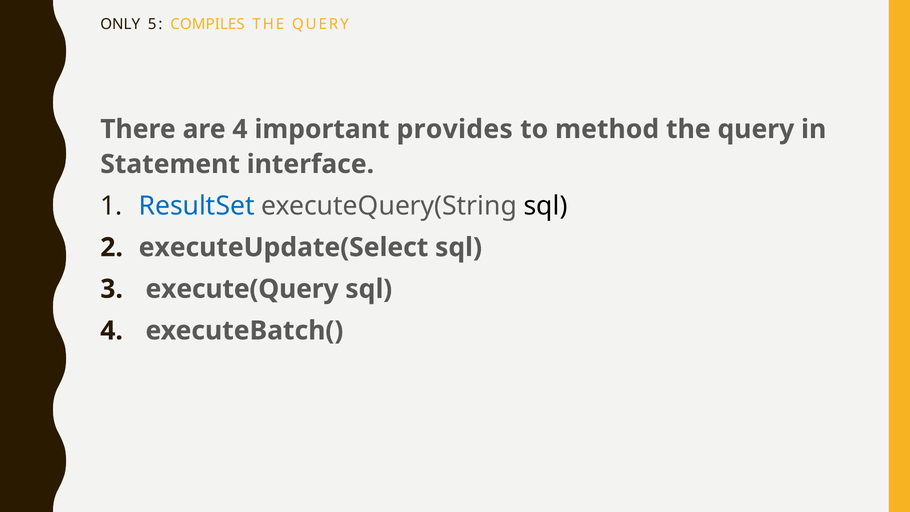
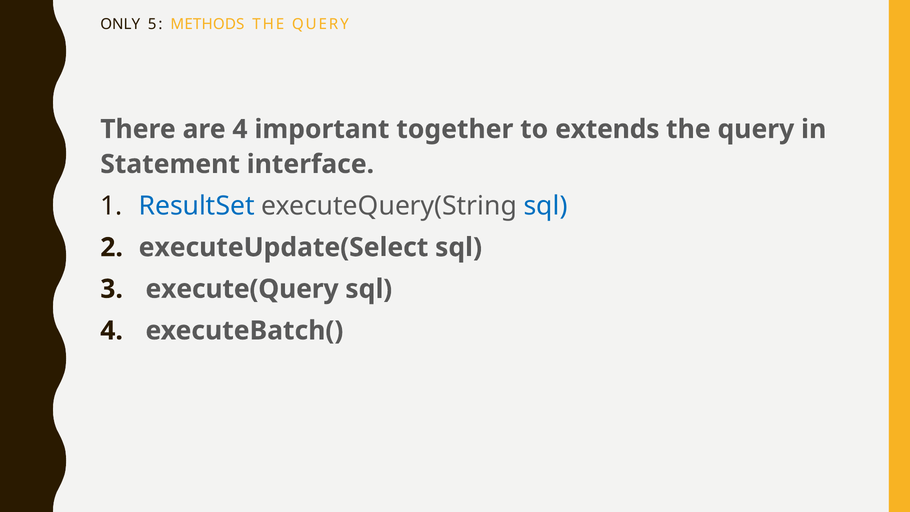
COMPILES: COMPILES -> METHODS (207, 24)
provides: provides -> together (455, 129)
method: method -> extends (607, 129)
sql colour: black -> blue (546, 206)
